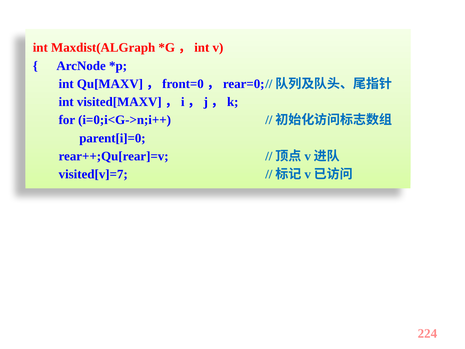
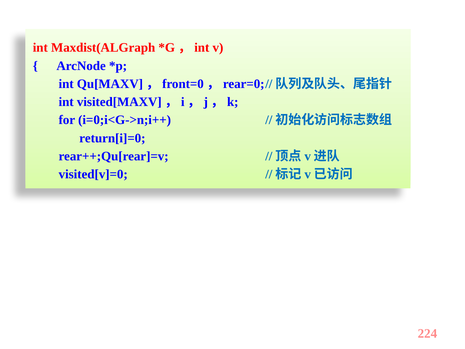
parent[i]=0: parent[i]=0 -> return[i]=0 (112, 138)
visited[v]=7: visited[v]=7 -> visited[v]=0 (93, 174)
